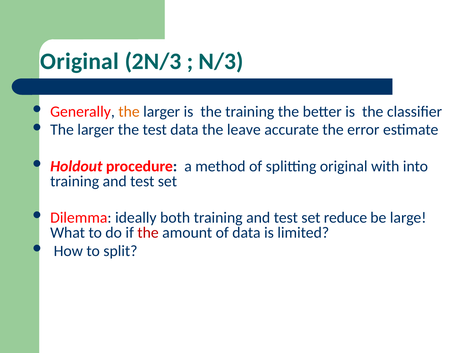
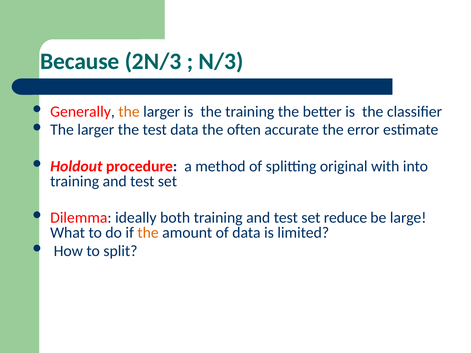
Original: Original -> Because (80, 61)
leave: leave -> often (244, 130)
the colour: red -> orange (148, 233)
